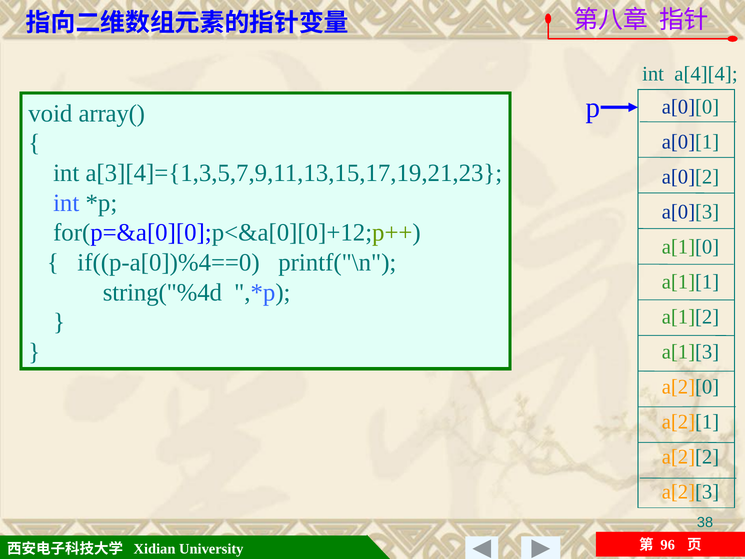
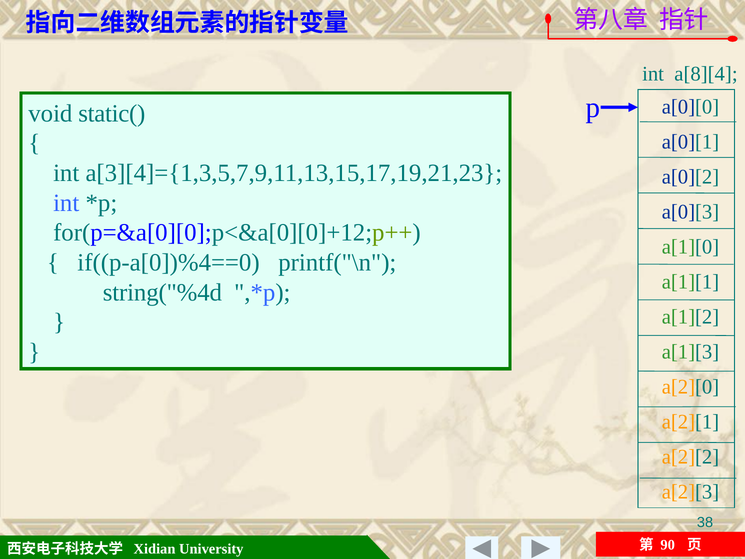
a[4][4: a[4][4 -> a[8][4 (706, 74)
array(: array( -> static( (112, 113)
96: 96 -> 90 (668, 545)
